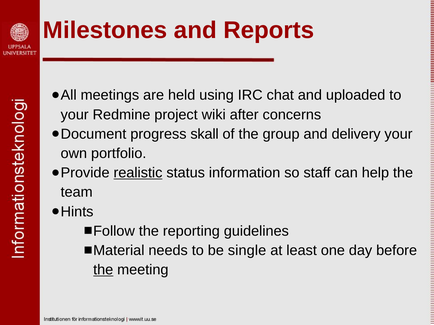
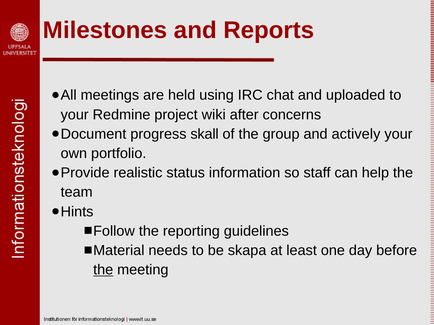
delivery: delivery -> actively (356, 134)
realistic underline: present -> none (138, 173)
single: single -> skapa (247, 251)
